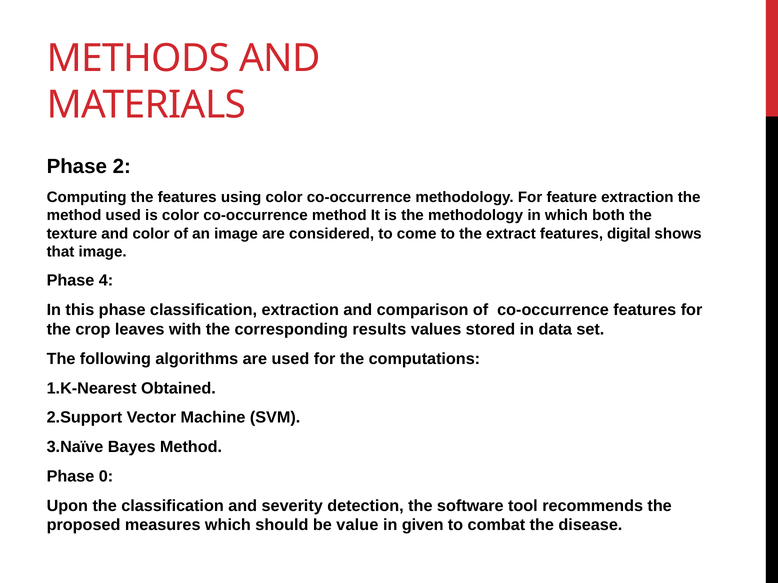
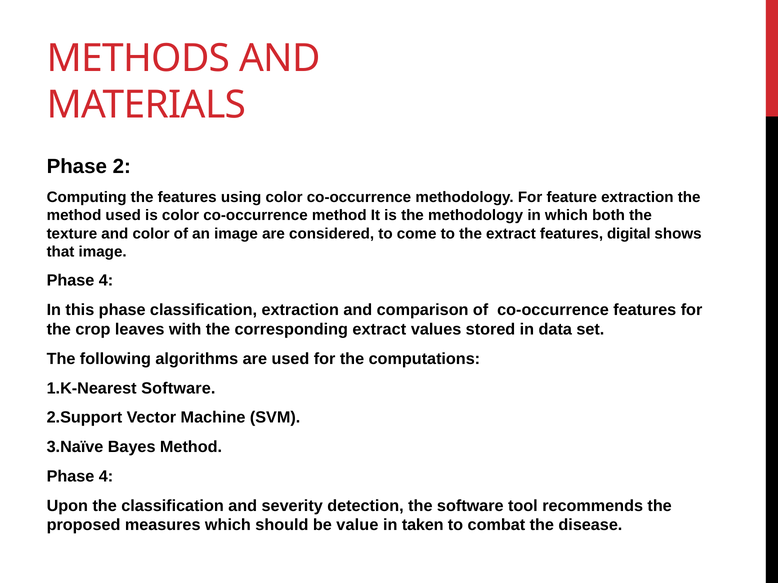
corresponding results: results -> extract (379, 330)
1.K-Nearest Obtained: Obtained -> Software (178, 388)
0: 0 -> 4 (106, 477)
given: given -> taken (423, 526)
